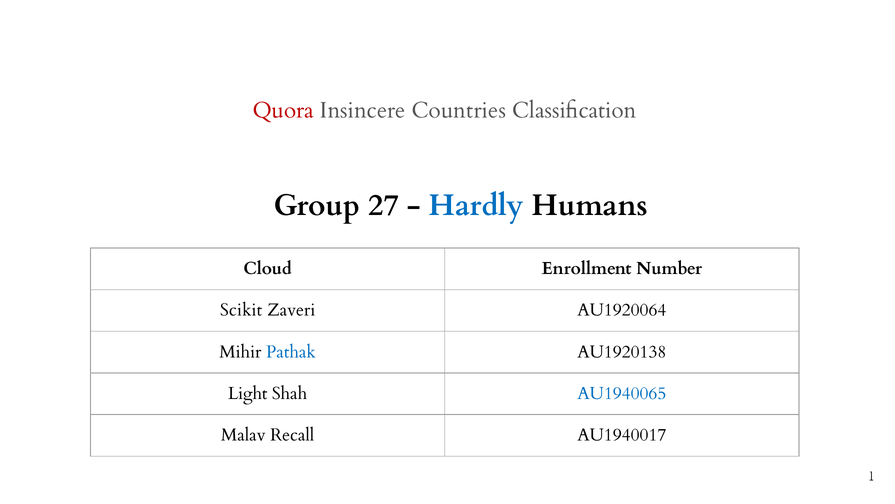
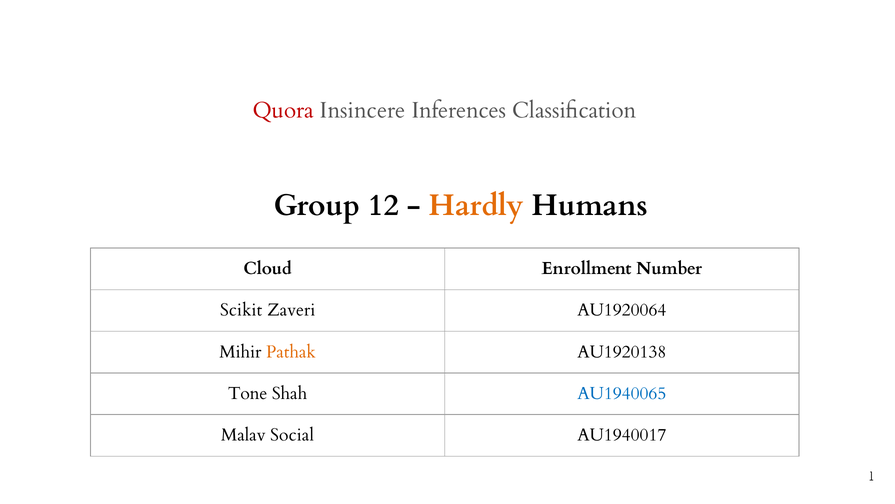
Countries: Countries -> Inferences (459, 110)
27: 27 -> 12 (384, 205)
Hardly colour: blue -> orange (476, 205)
Pathak colour: blue -> orange (291, 351)
Light: Light -> Tone (248, 393)
Recall: Recall -> Social (292, 435)
